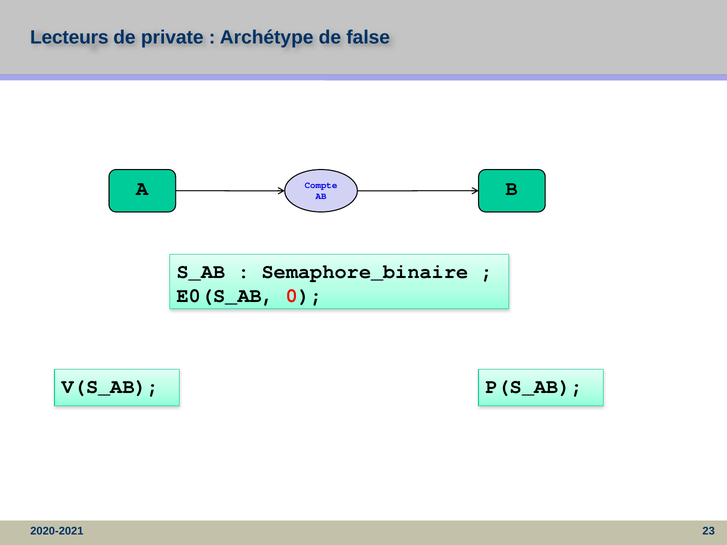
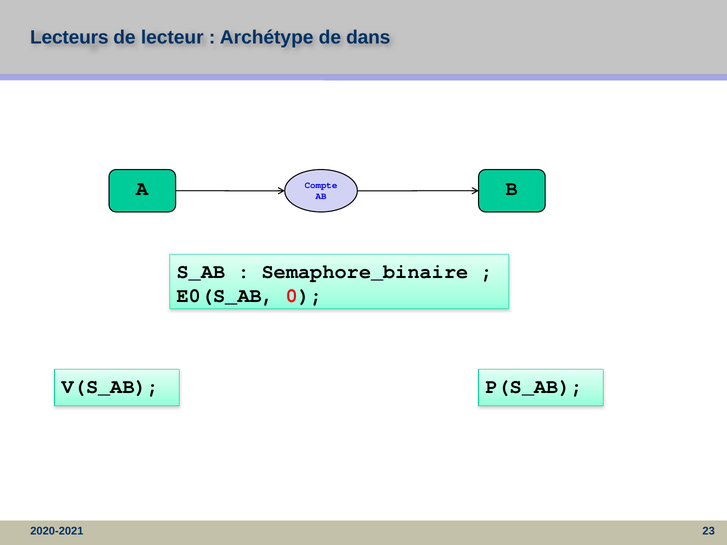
private: private -> lecteur (172, 38)
false: false -> dans (368, 38)
